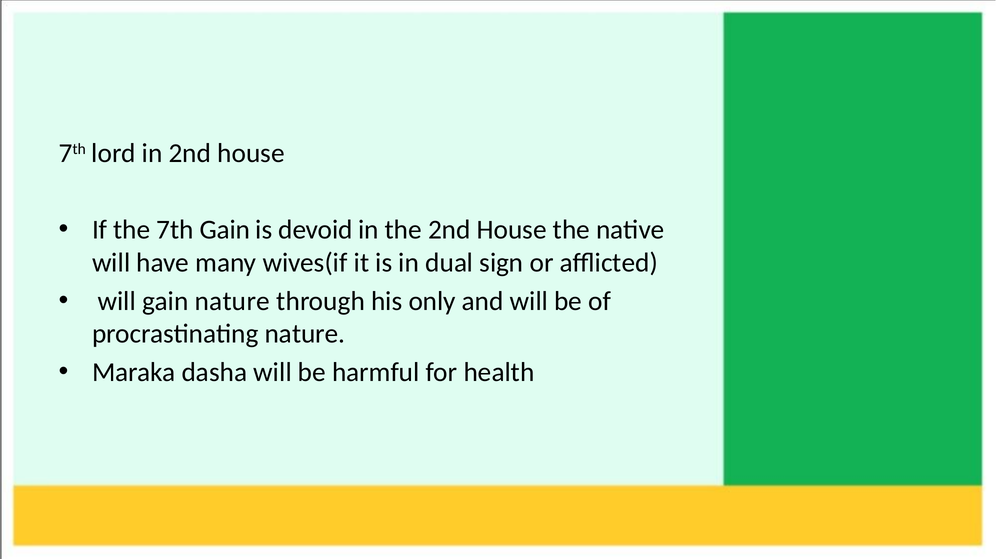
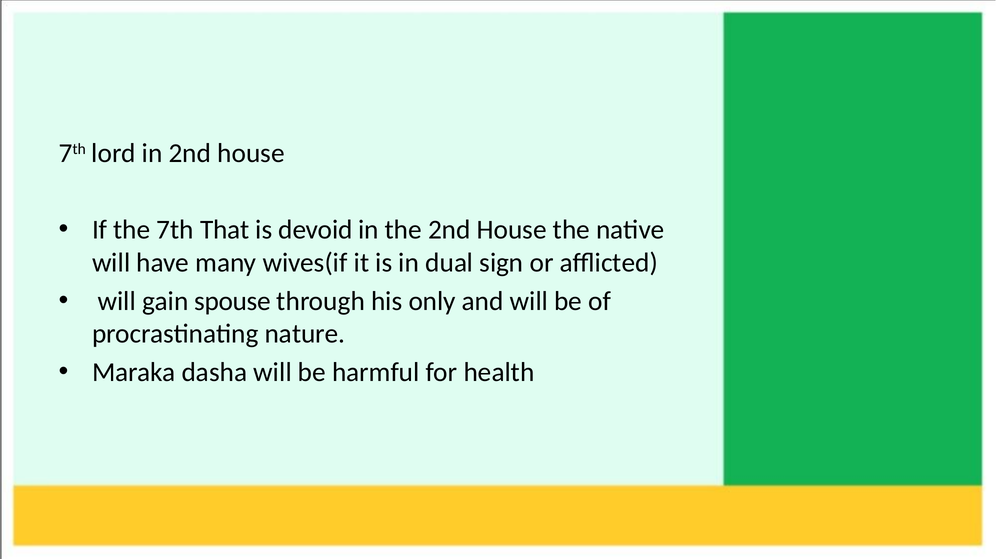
7th Gain: Gain -> That (225, 230)
gain nature: nature -> spouse (233, 301)
